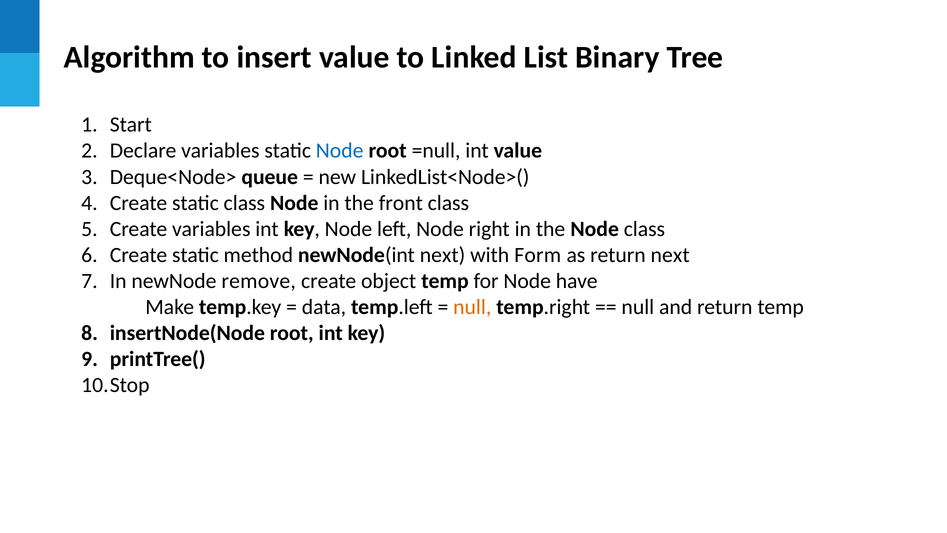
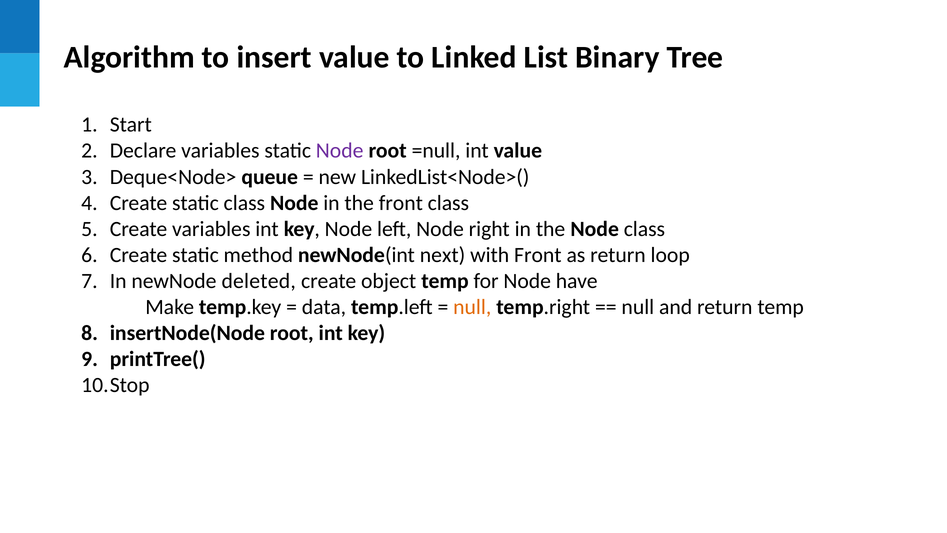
Node colour: blue -> purple (340, 151)
with Form: Form -> Front (538, 255)
return next: next -> loop (670, 255)
remove: remove -> deleted (259, 281)
